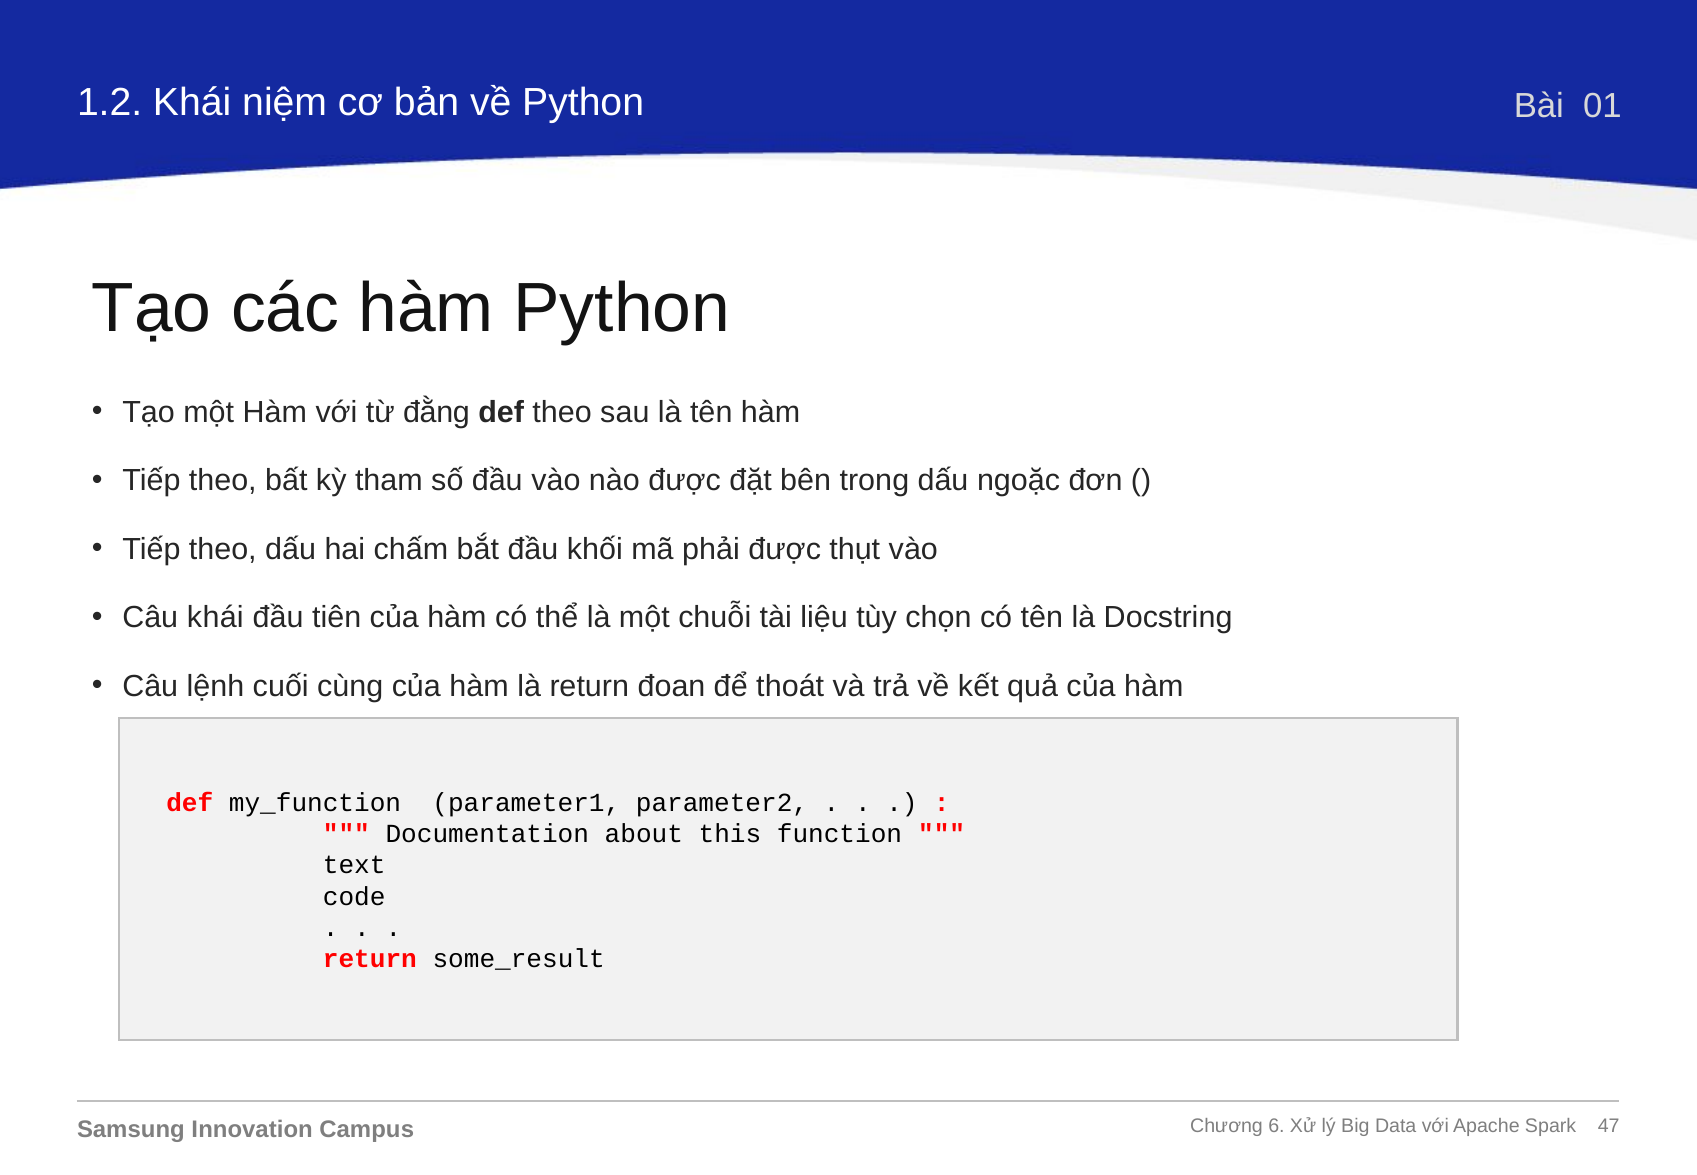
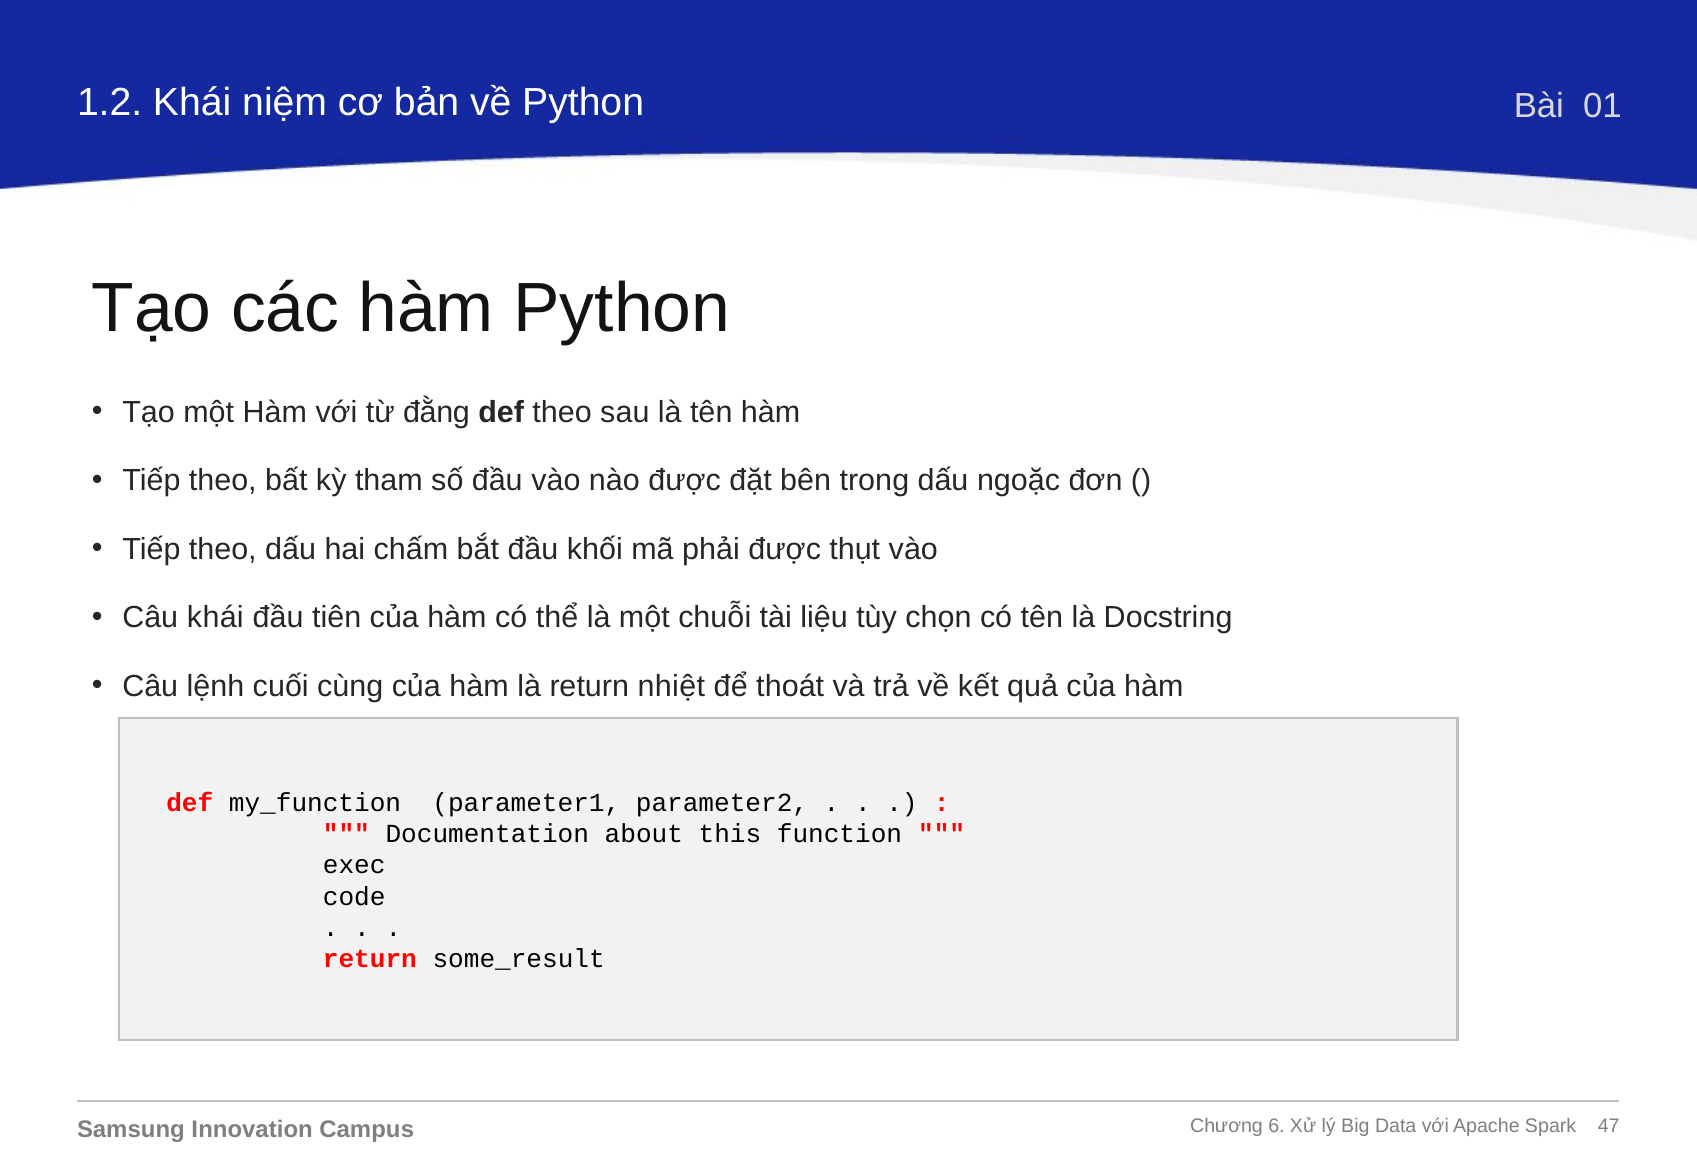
đoan: đoan -> nhiệt (671, 686)
text: text -> exec (354, 865)
